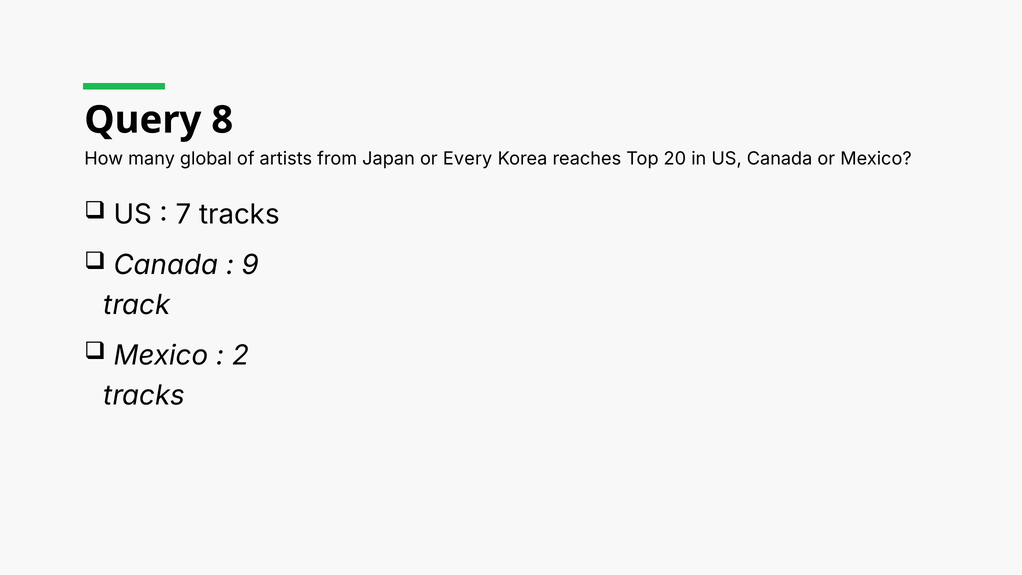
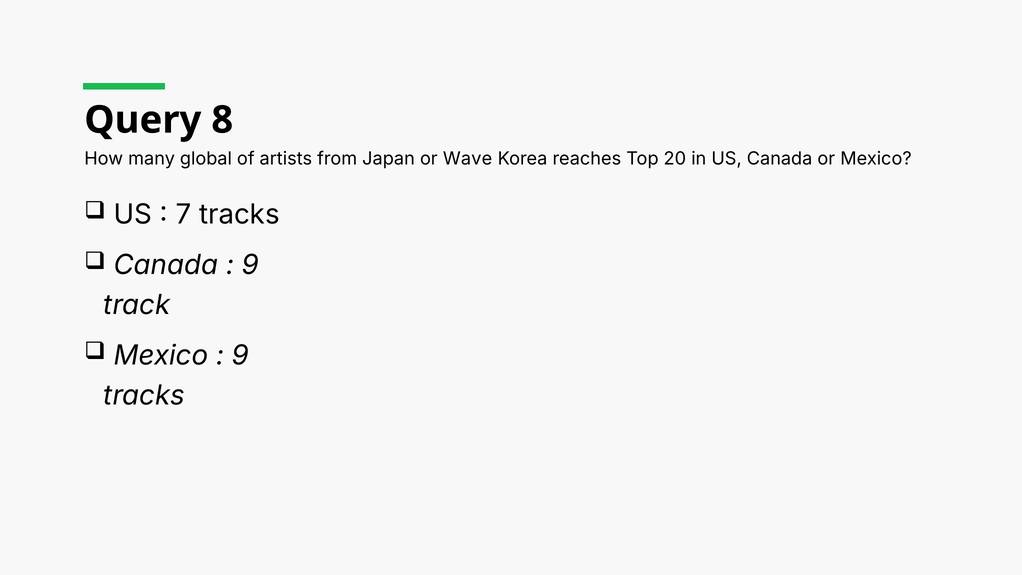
Every: Every -> Wave (468, 159)
2: 2 -> 9 (240, 356)
